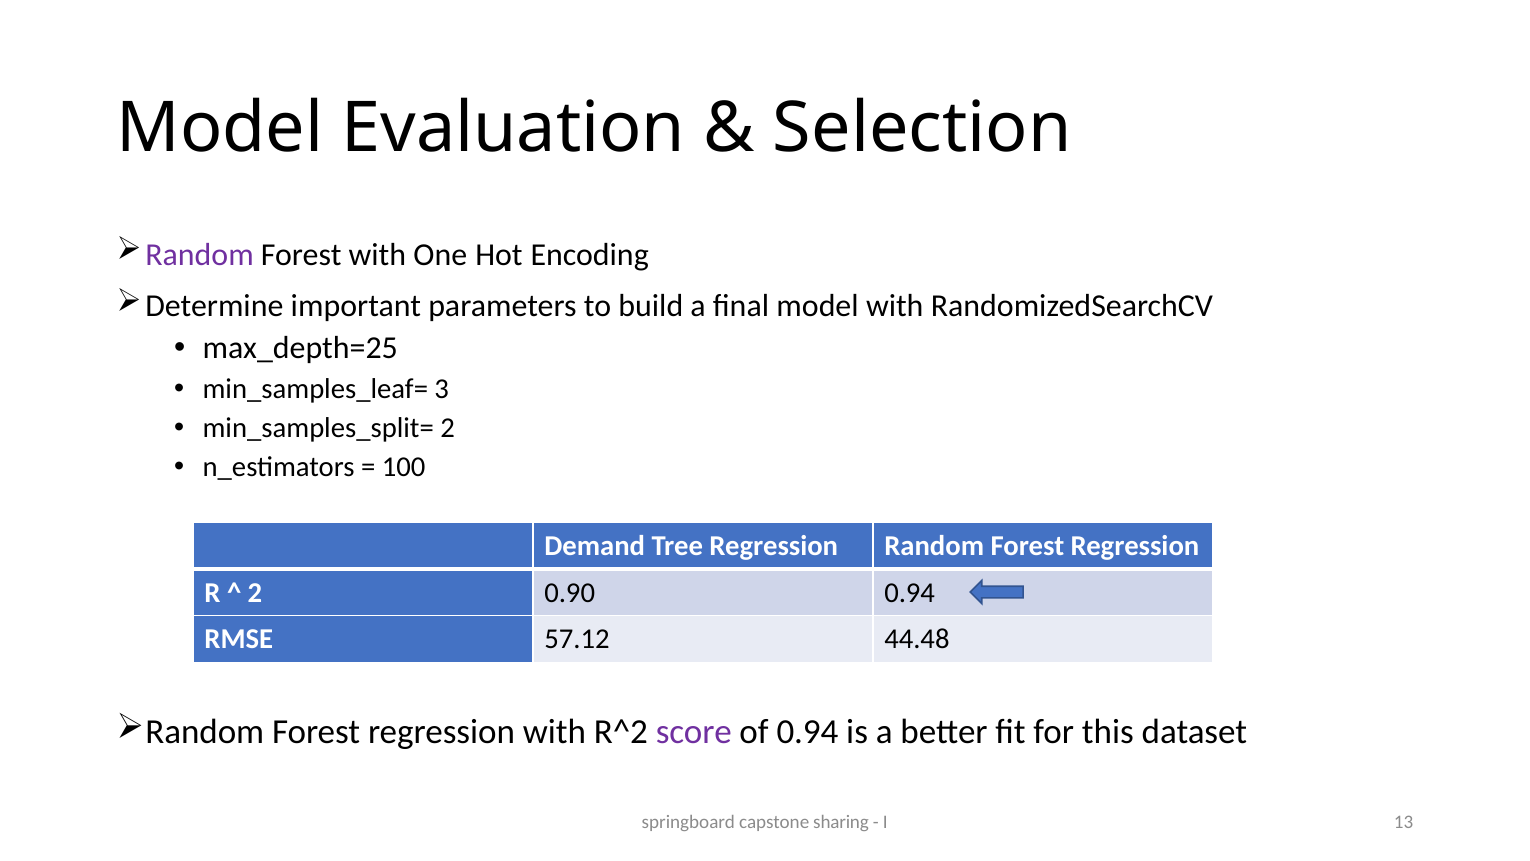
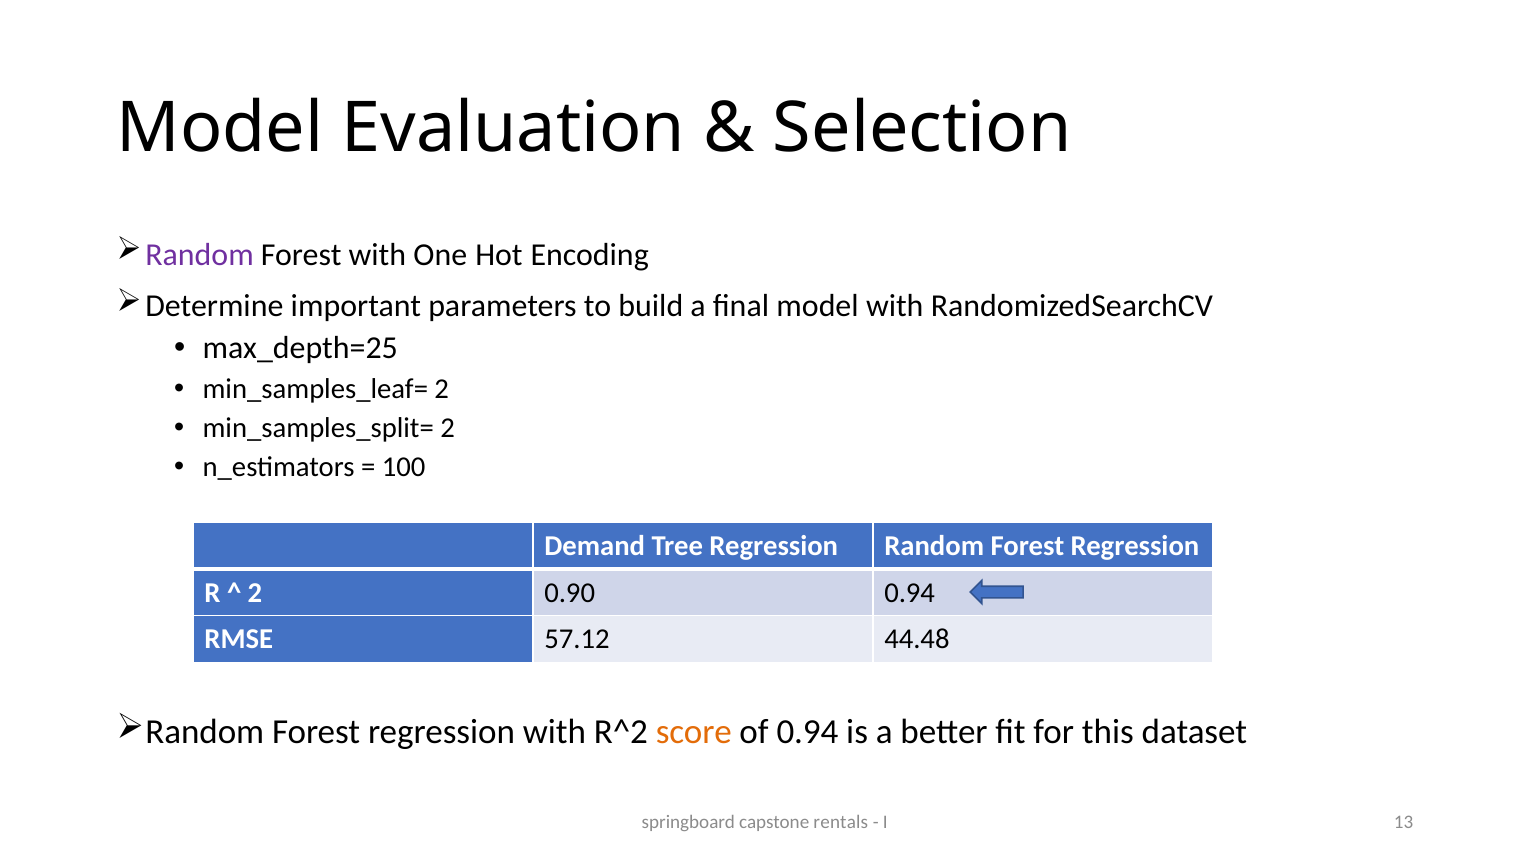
min_samples_leaf= 3: 3 -> 2 (442, 389)
score colour: purple -> orange (694, 732)
sharing: sharing -> rentals (841, 822)
